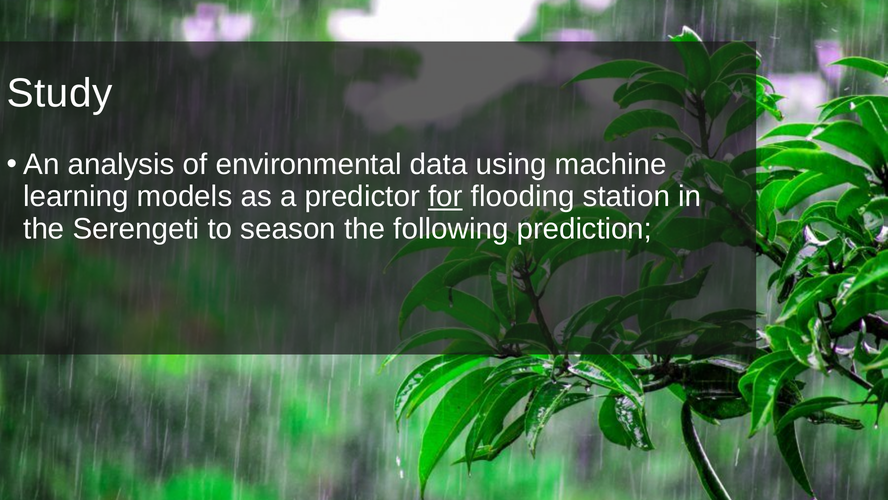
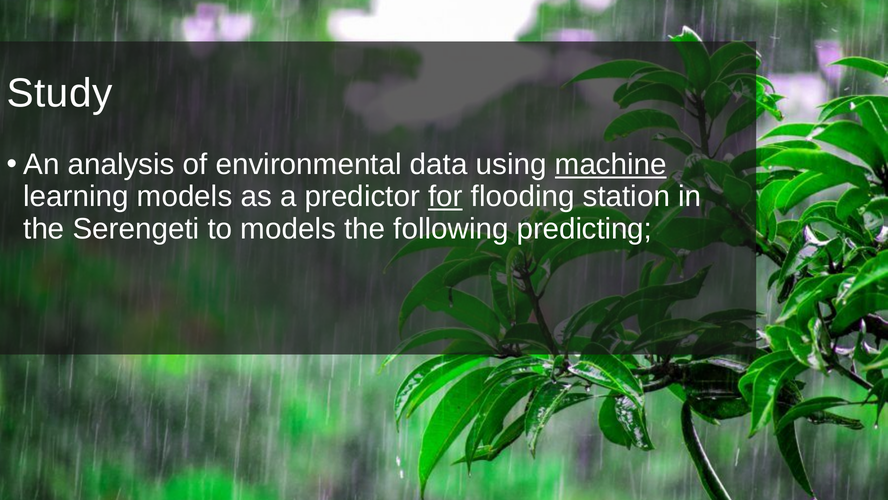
machine underline: none -> present (611, 165)
to season: season -> models (288, 228)
prediction: prediction -> predicting (584, 228)
